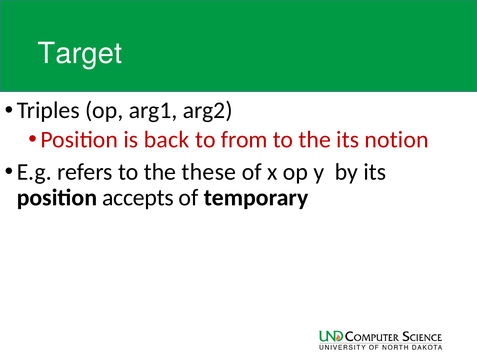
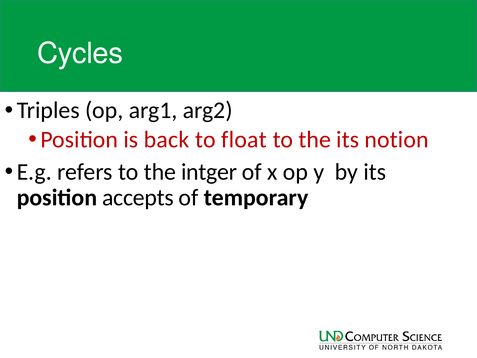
Target: Target -> Cycles (80, 53)
from: from -> float (244, 139)
these: these -> intger (209, 172)
